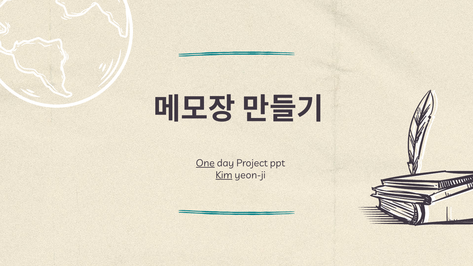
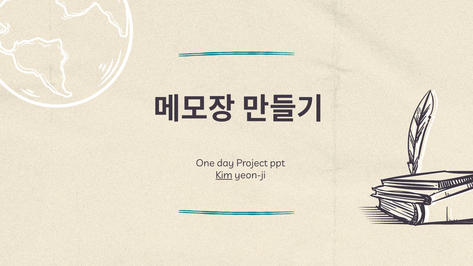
One underline: present -> none (205, 163)
